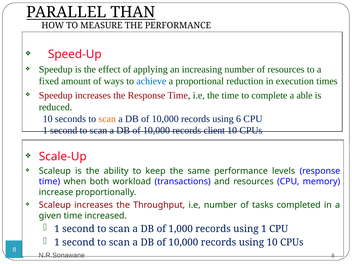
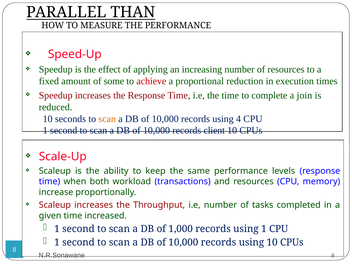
ways: ways -> some (114, 81)
achieve colour: blue -> red (151, 81)
able: able -> join (304, 95)
6: 6 -> 4 (238, 119)
